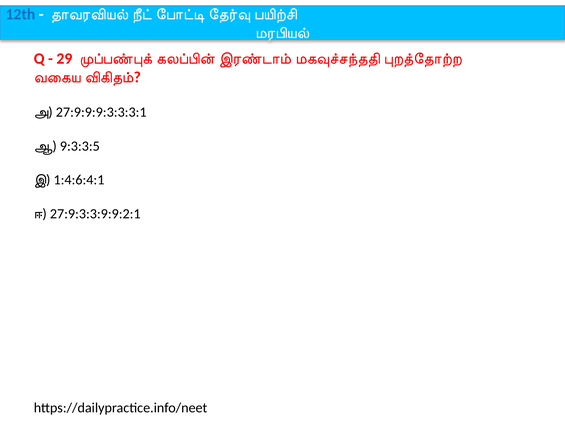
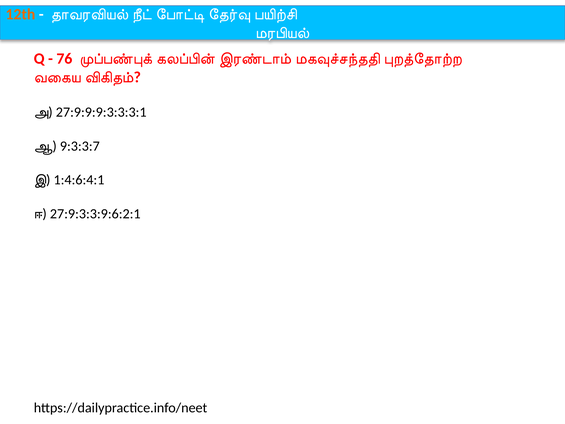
12th colour: blue -> orange (20, 14)
29: 29 -> 76 (64, 58)
9:3:3:5: 9:3:3:5 -> 9:3:3:7 (80, 146)
27:9:3:3:9:9:2:1: 27:9:3:3:9:9:2:1 -> 27:9:3:3:9:6:2:1 (95, 214)
